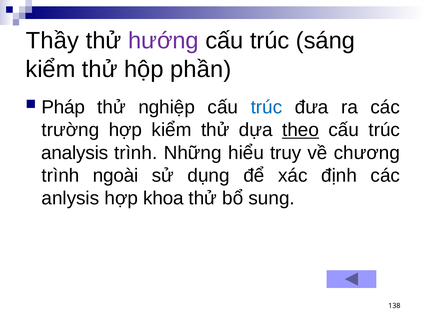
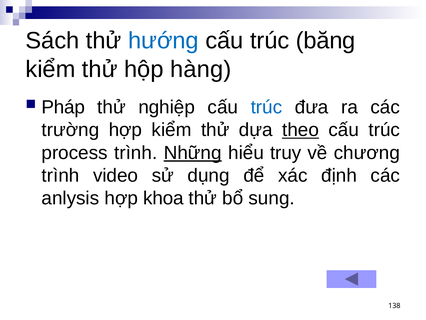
Thầy: Thầy -> Sách (52, 41)
hướng colour: purple -> blue (163, 41)
sáng: sáng -> băng (326, 41)
phần: phần -> hàng (201, 69)
analysis: analysis -> process (75, 153)
Những underline: none -> present (193, 153)
ngoài: ngoài -> video (116, 175)
